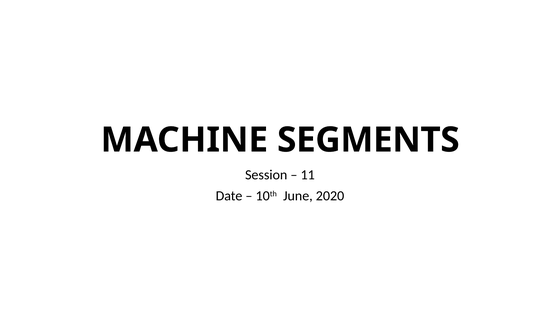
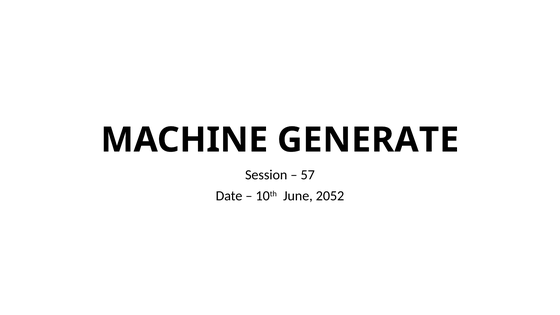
SEGMENTS: SEGMENTS -> GENERATE (368, 140)
11: 11 -> 57 (308, 175)
2020: 2020 -> 2052 (330, 196)
